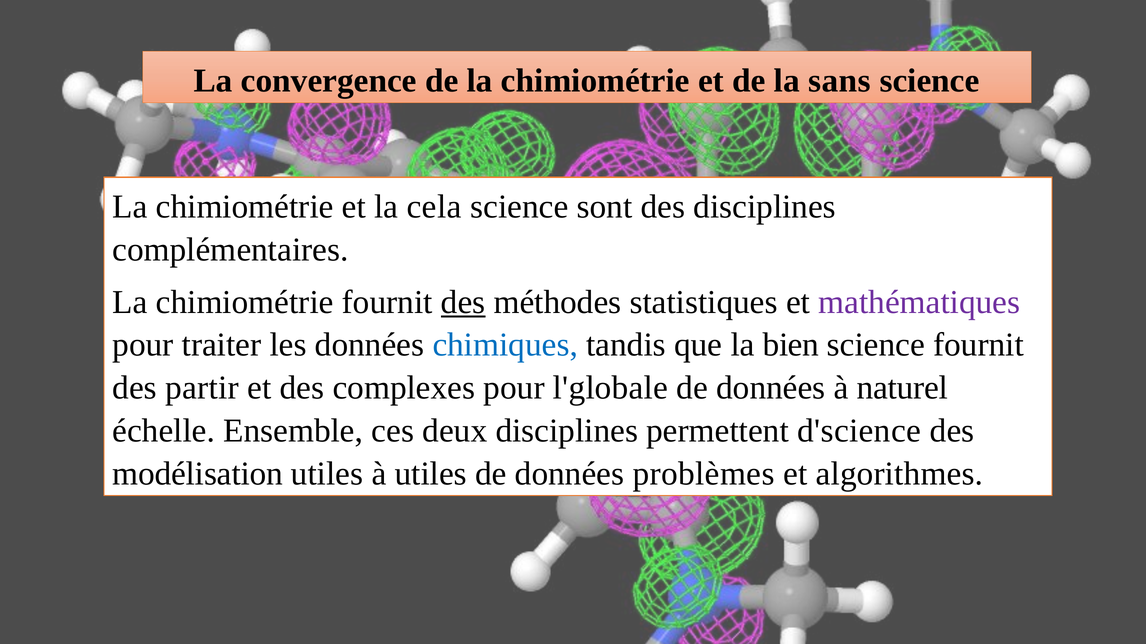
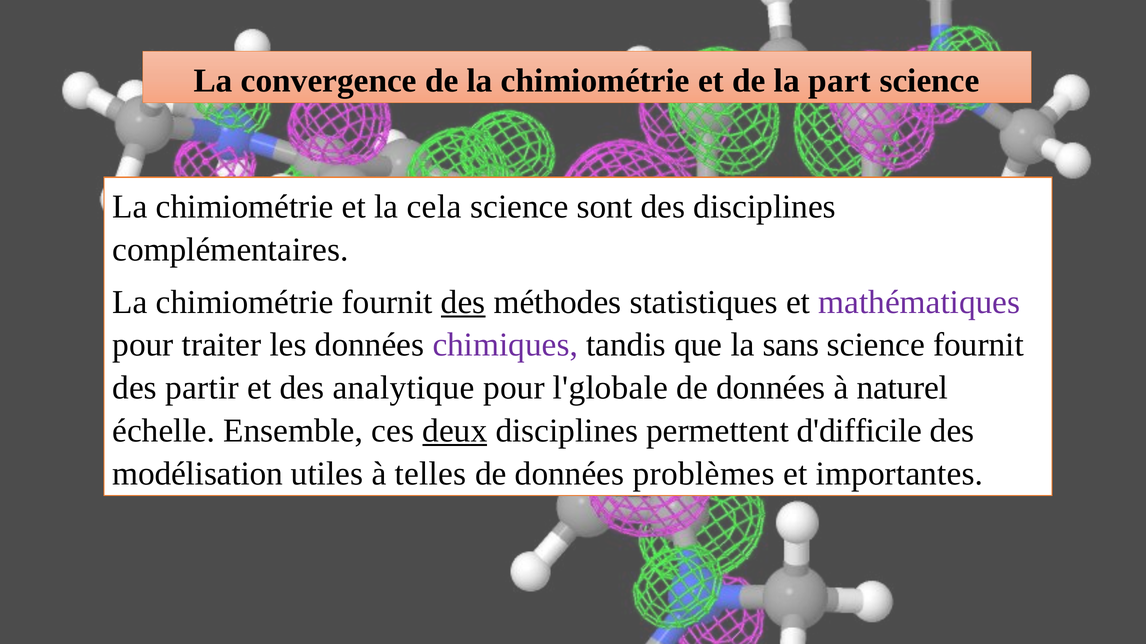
sans: sans -> part (840, 81)
chimiques colour: blue -> purple (505, 345)
bien: bien -> sans (791, 345)
complexes: complexes -> analytique (404, 388)
deux underline: none -> present (455, 431)
d'science: d'science -> d'difficile (859, 431)
à utiles: utiles -> telles (431, 474)
algorithmes: algorithmes -> importantes (899, 474)
